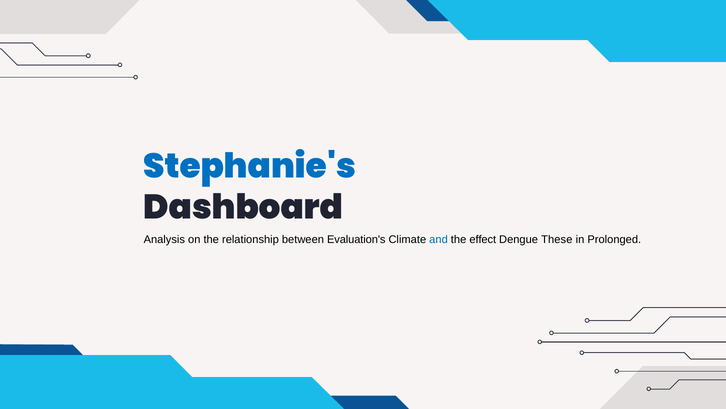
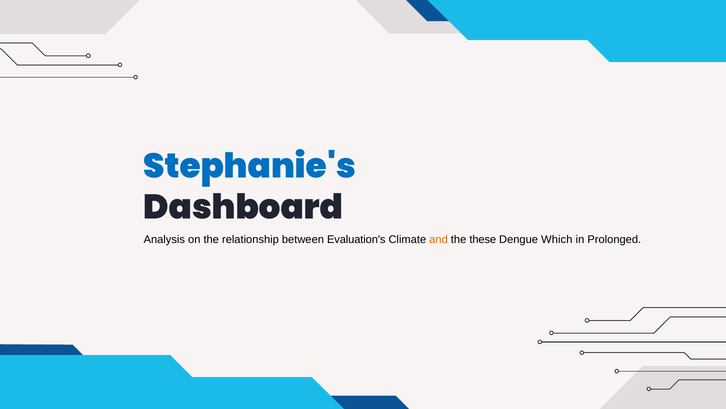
and colour: blue -> orange (439, 239)
effect: effect -> these (483, 239)
These: These -> Which (557, 239)
